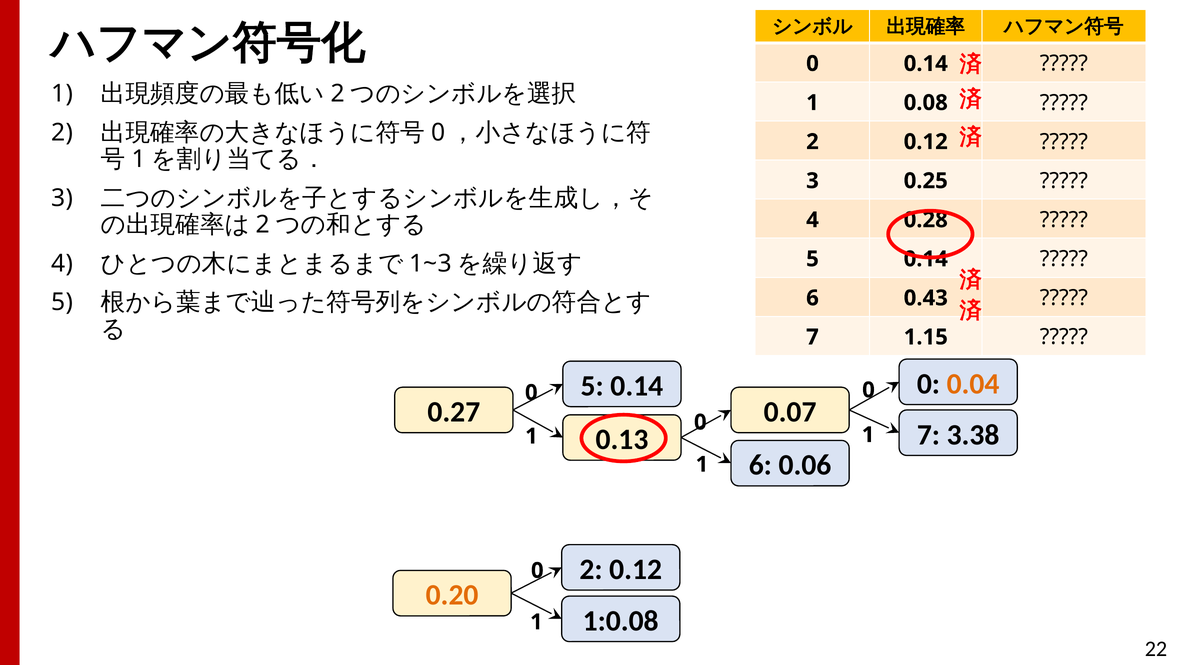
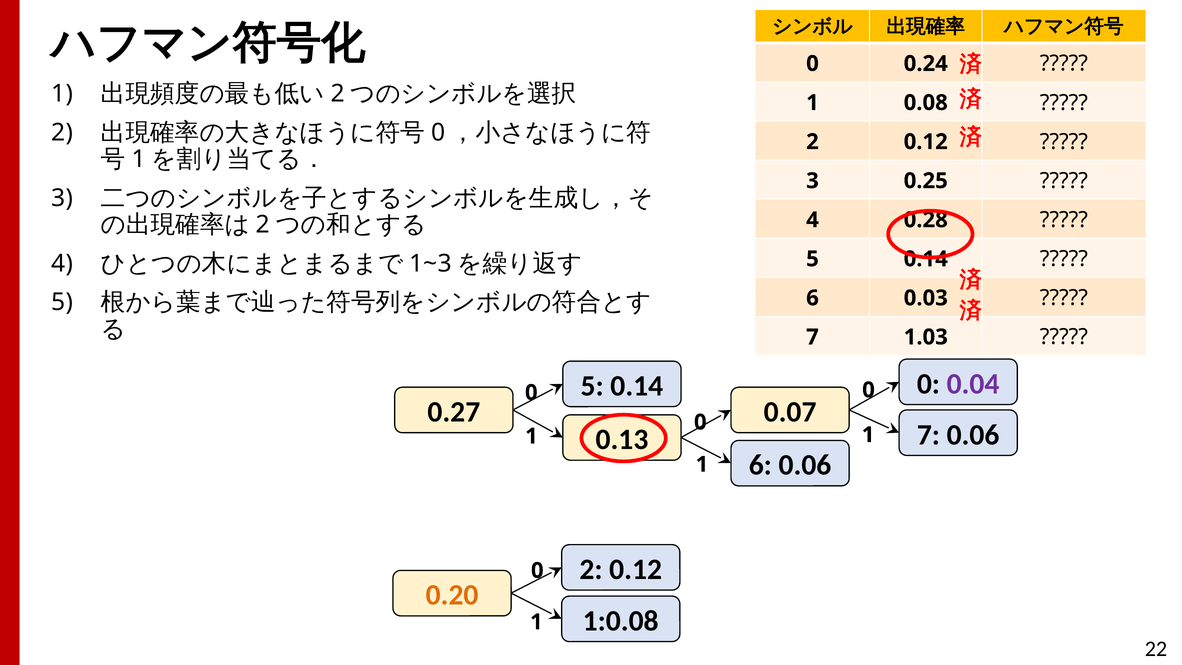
0 0.14: 0.14 -> 0.24 (926, 64)
0.43: 0.43 -> 0.03 (926, 298)
1.15: 1.15 -> 1.03 (926, 337)
0.04 colour: orange -> purple (973, 384)
7 3.38: 3.38 -> 0.06 (973, 435)
